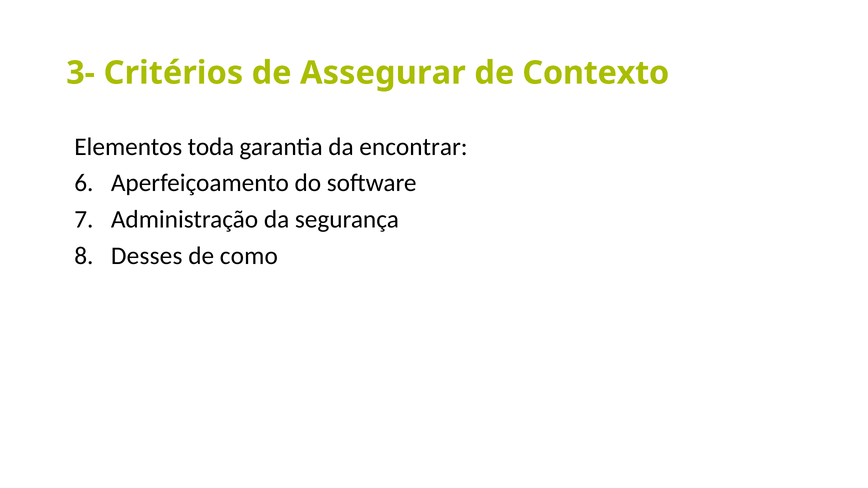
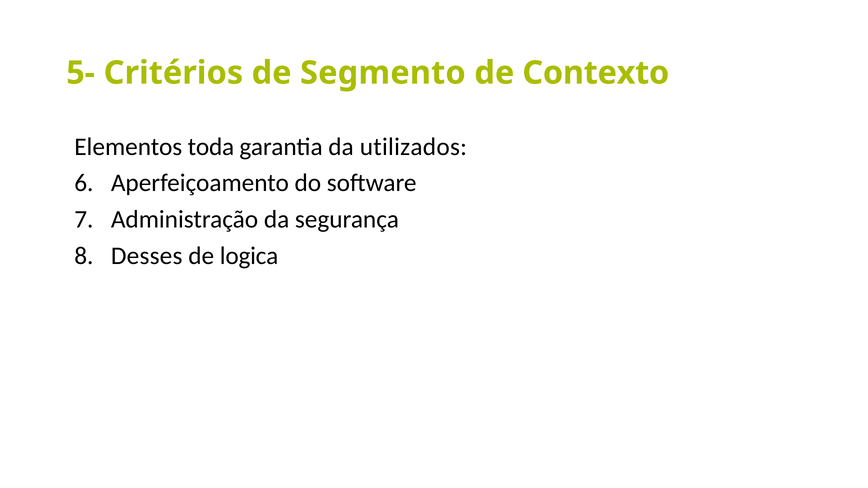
3-: 3- -> 5- (81, 73)
Assegurar: Assegurar -> Segmento (383, 73)
encontrar: encontrar -> utilizados (413, 147)
como: como -> logica (249, 256)
